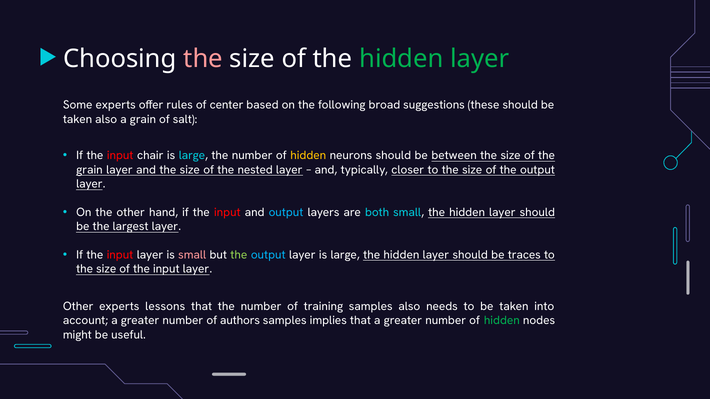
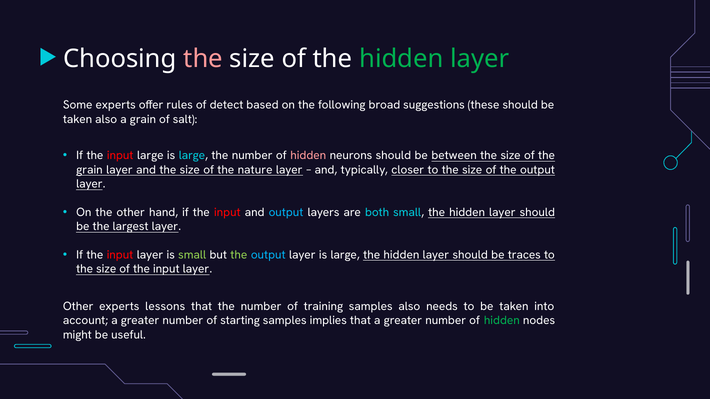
center: center -> detect (227, 105)
input chair: chair -> large (150, 156)
hidden colour: yellow -> pink (308, 156)
nested: nested -> nature (255, 170)
small colour: pink -> light green (192, 255)
authors: authors -> starting (240, 321)
